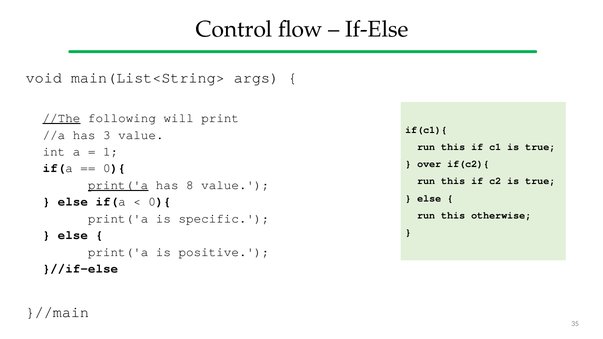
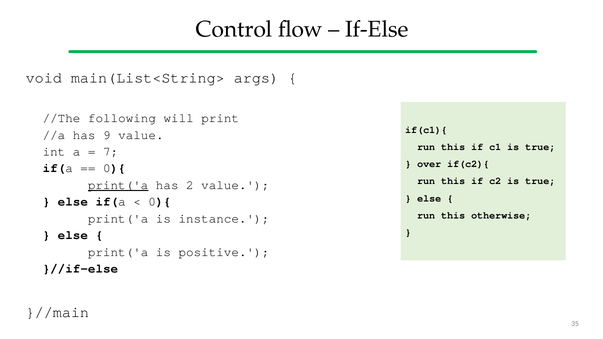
//The underline: present -> none (62, 118)
3: 3 -> 9 (107, 135)
1: 1 -> 7 (111, 152)
8: 8 -> 2 (190, 185)
specific: specific -> instance (224, 219)
